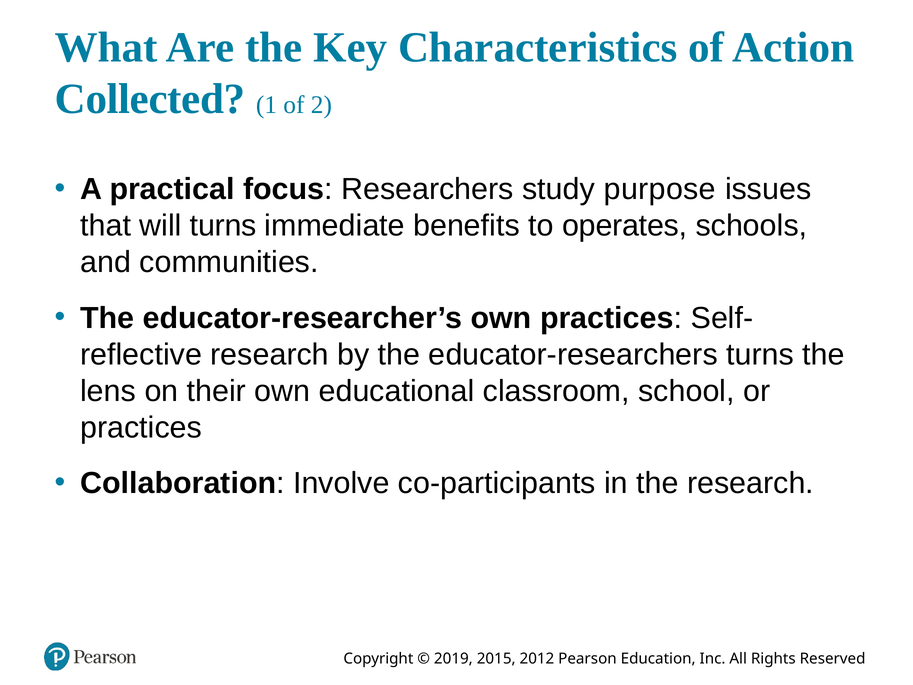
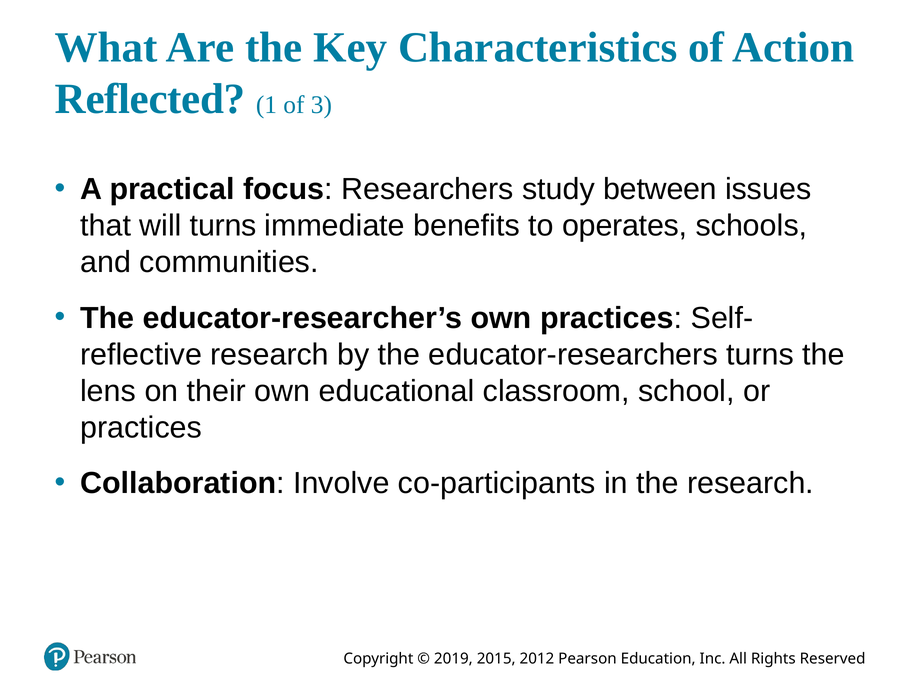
Collected: Collected -> Reflected (150, 99)
2: 2 -> 3 (321, 105)
purpose: purpose -> between (660, 189)
